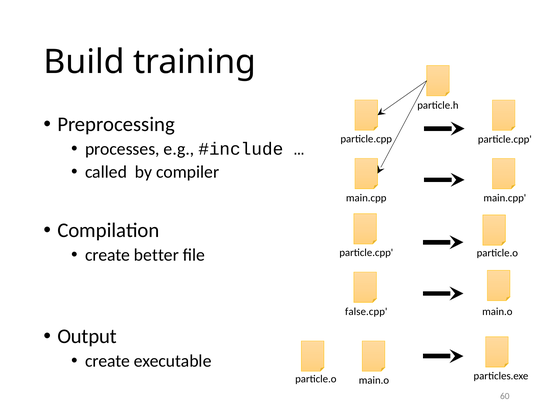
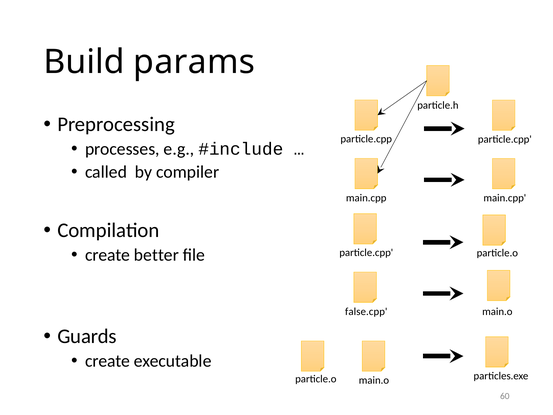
training: training -> params (194, 62)
Output: Output -> Guards (87, 336)
